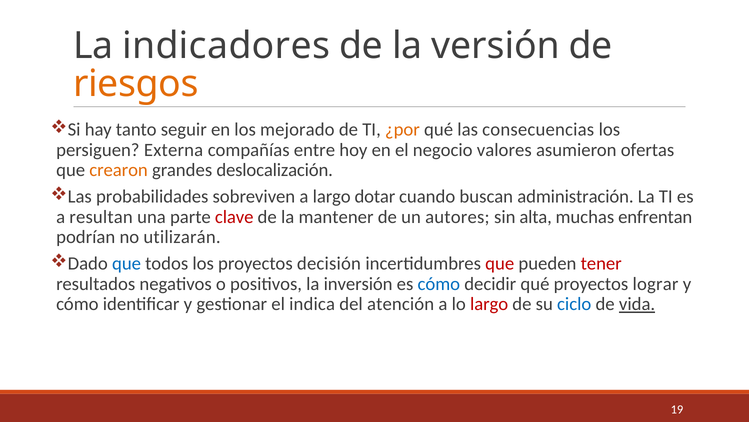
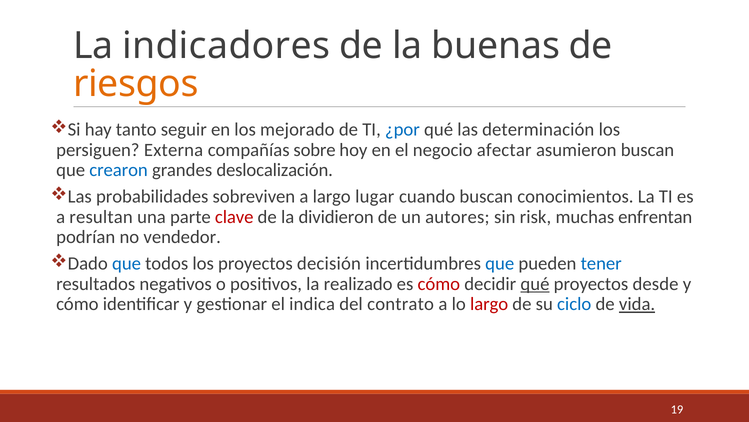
versión: versión -> buenas (496, 46)
¿por colour: orange -> blue (402, 129)
consecuencias: consecuencias -> determinación (538, 129)
entre: entre -> sobre (315, 150)
valores: valores -> afectar (504, 150)
asumieron ofertas: ofertas -> buscan (647, 150)
crearon colour: orange -> blue (119, 170)
dotar: dotar -> lugar (375, 196)
administración: administración -> conocimientos (575, 196)
mantener: mantener -> dividieron (336, 217)
alta: alta -> risk (535, 217)
utilizarán: utilizarán -> vendedor (182, 237)
que colour: red -> blue (500, 263)
tener colour: red -> blue (601, 263)
inversión: inversión -> realizado (358, 283)
cómo colour: blue -> red (439, 283)
qué underline: none -> present (535, 283)
lograr: lograr -> desde (656, 283)
atención: atención -> contrato (401, 304)
